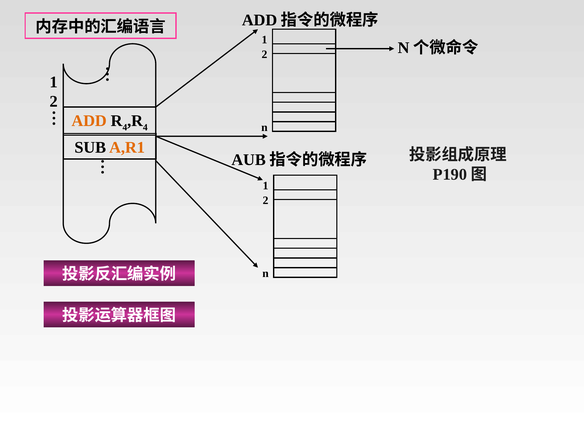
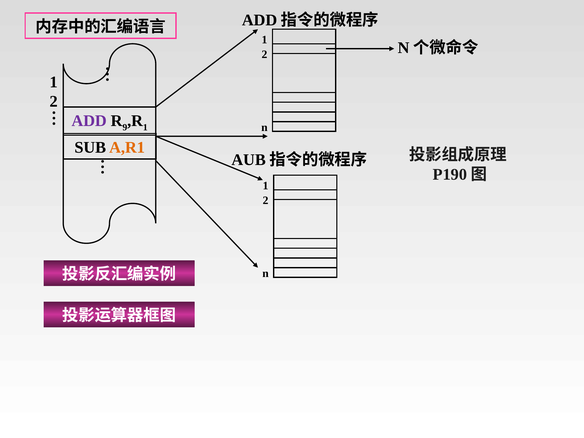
ADD colour: orange -> purple (89, 121)
4: 4 -> 9 (125, 127)
4: 4 -> 1 (145, 127)
